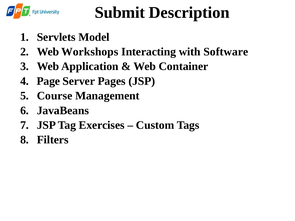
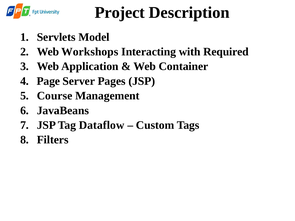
Submit: Submit -> Project (120, 12)
Software: Software -> Required (226, 52)
Exercises: Exercises -> Dataflow (102, 125)
